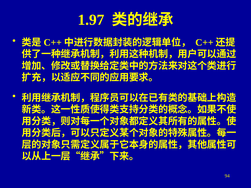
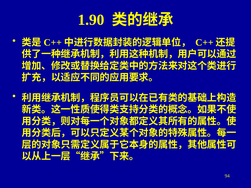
1.97: 1.97 -> 1.90 (91, 20)
